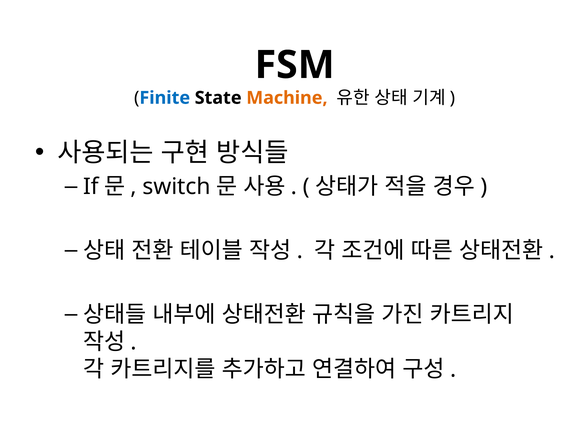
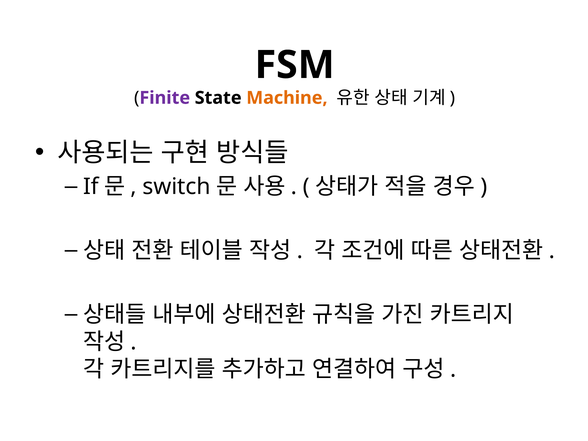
Finite colour: blue -> purple (165, 98)
